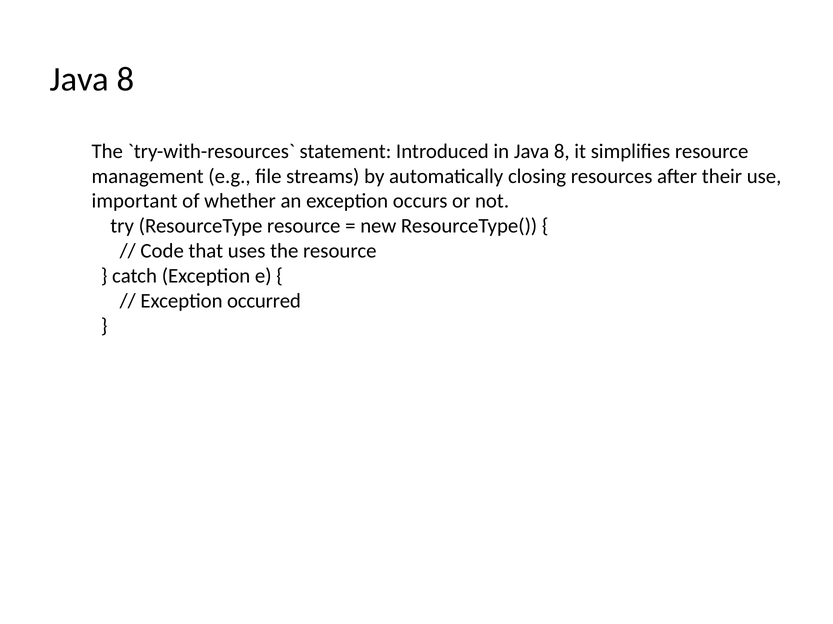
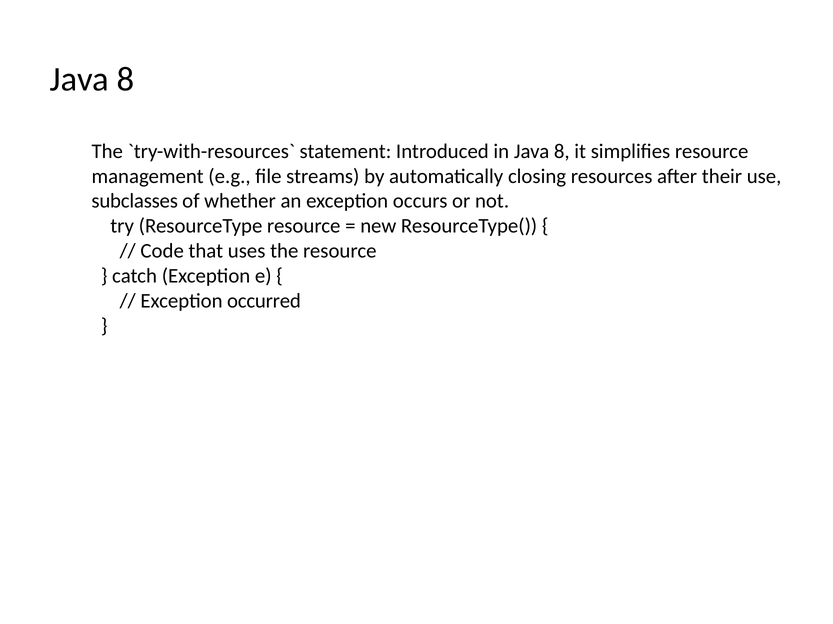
important: important -> subclasses (135, 201)
